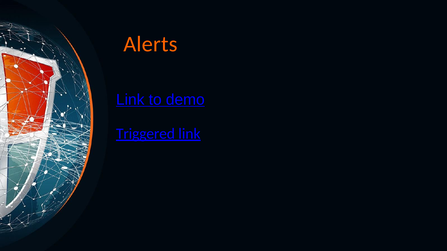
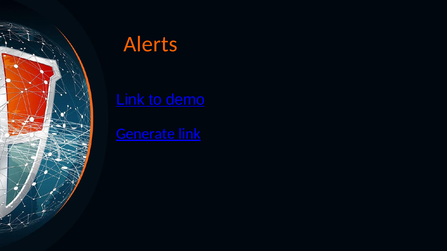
Triggered: Triggered -> Generate (145, 134)
